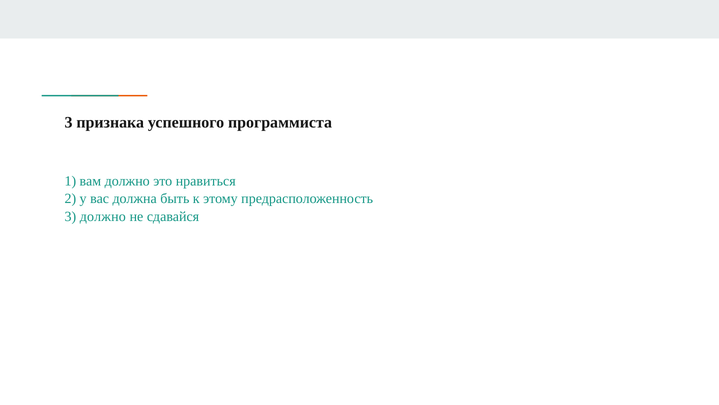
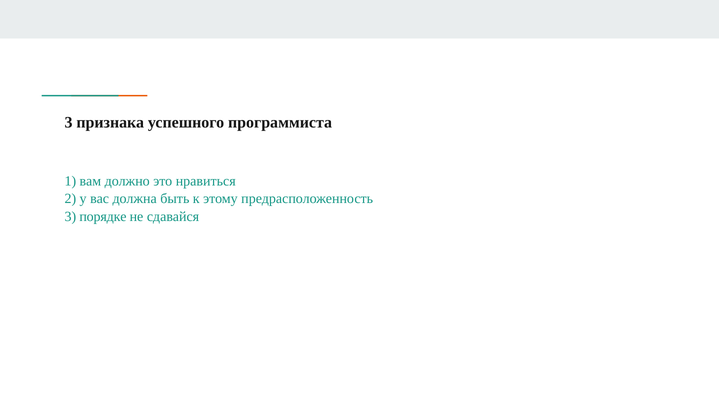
3 должно: должно -> порядке (103, 216)
